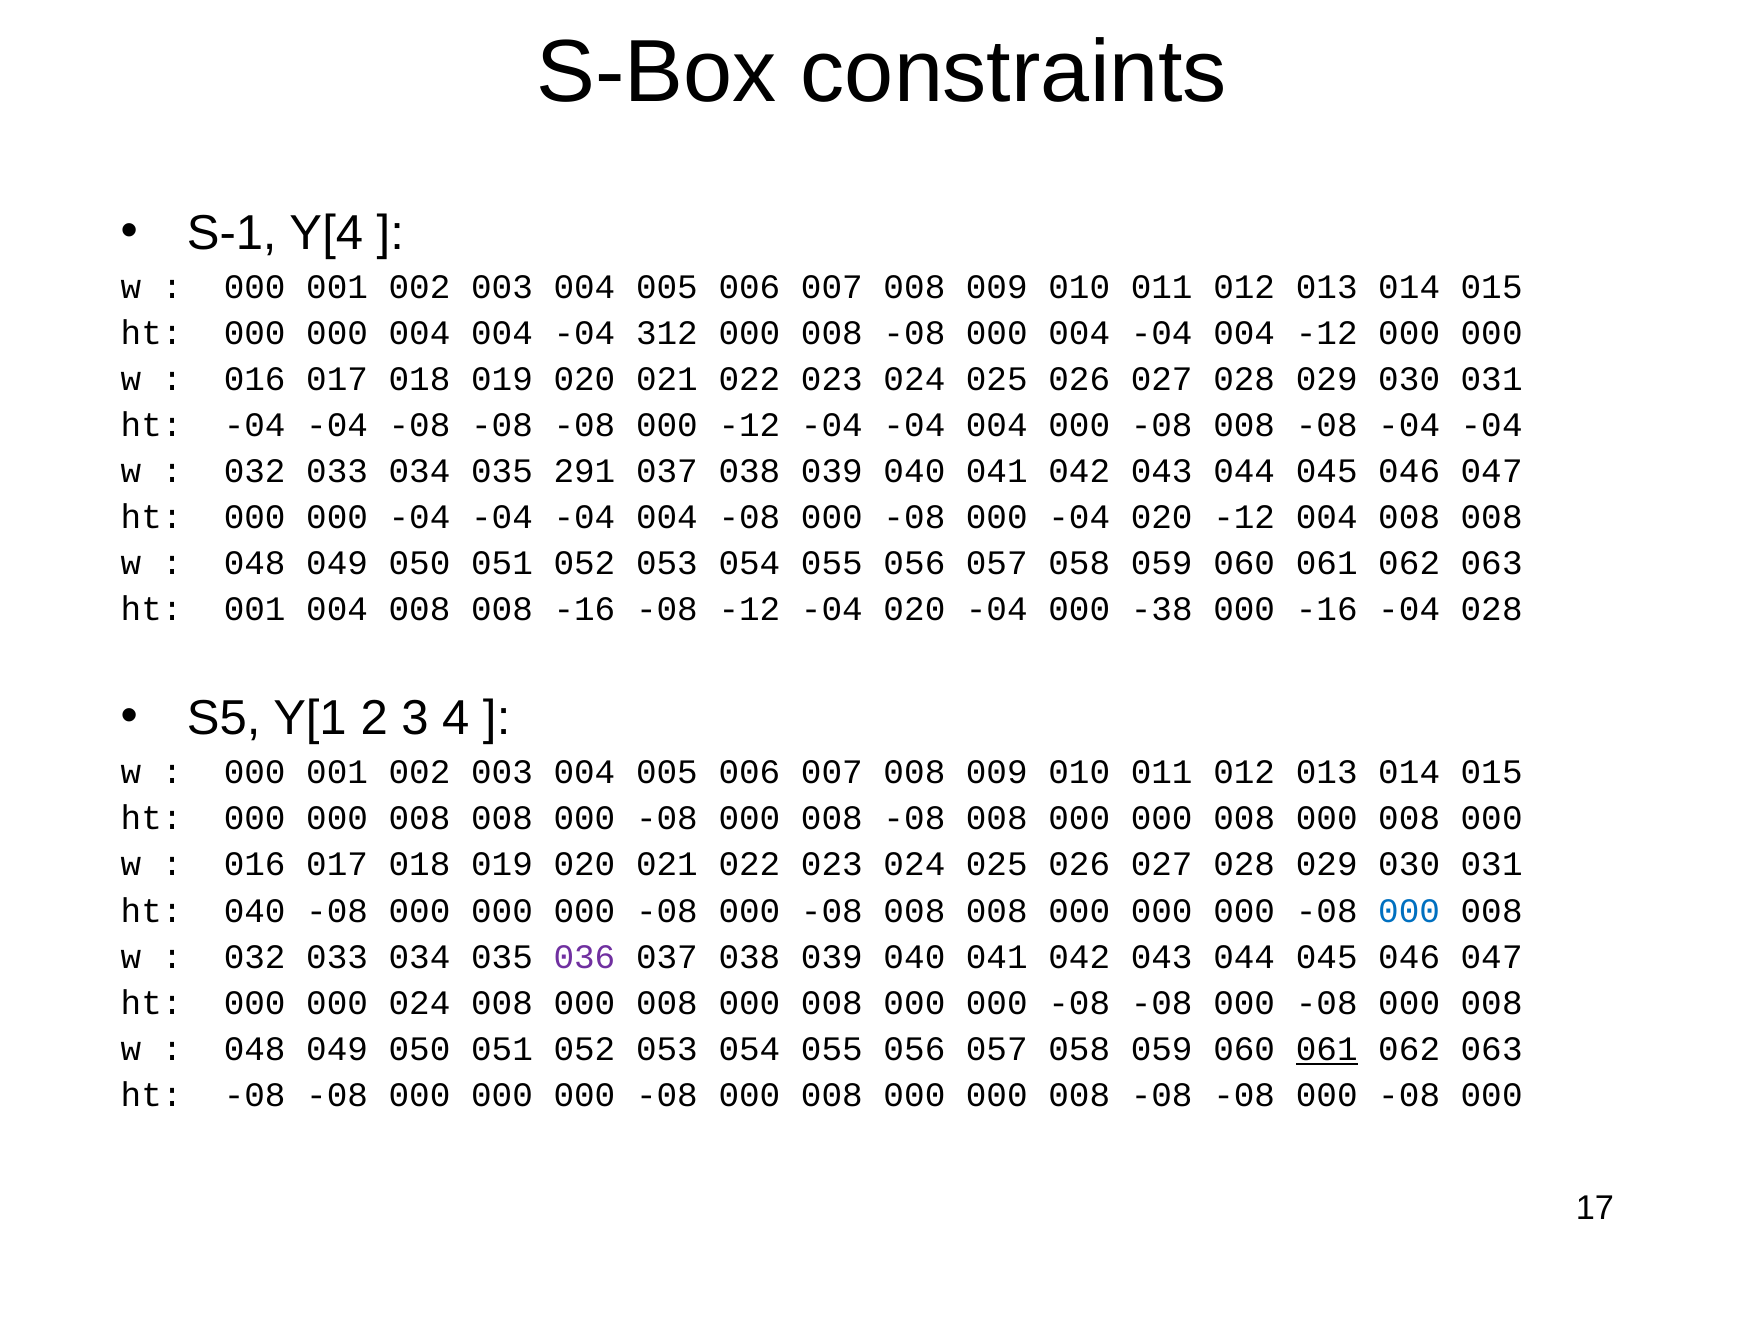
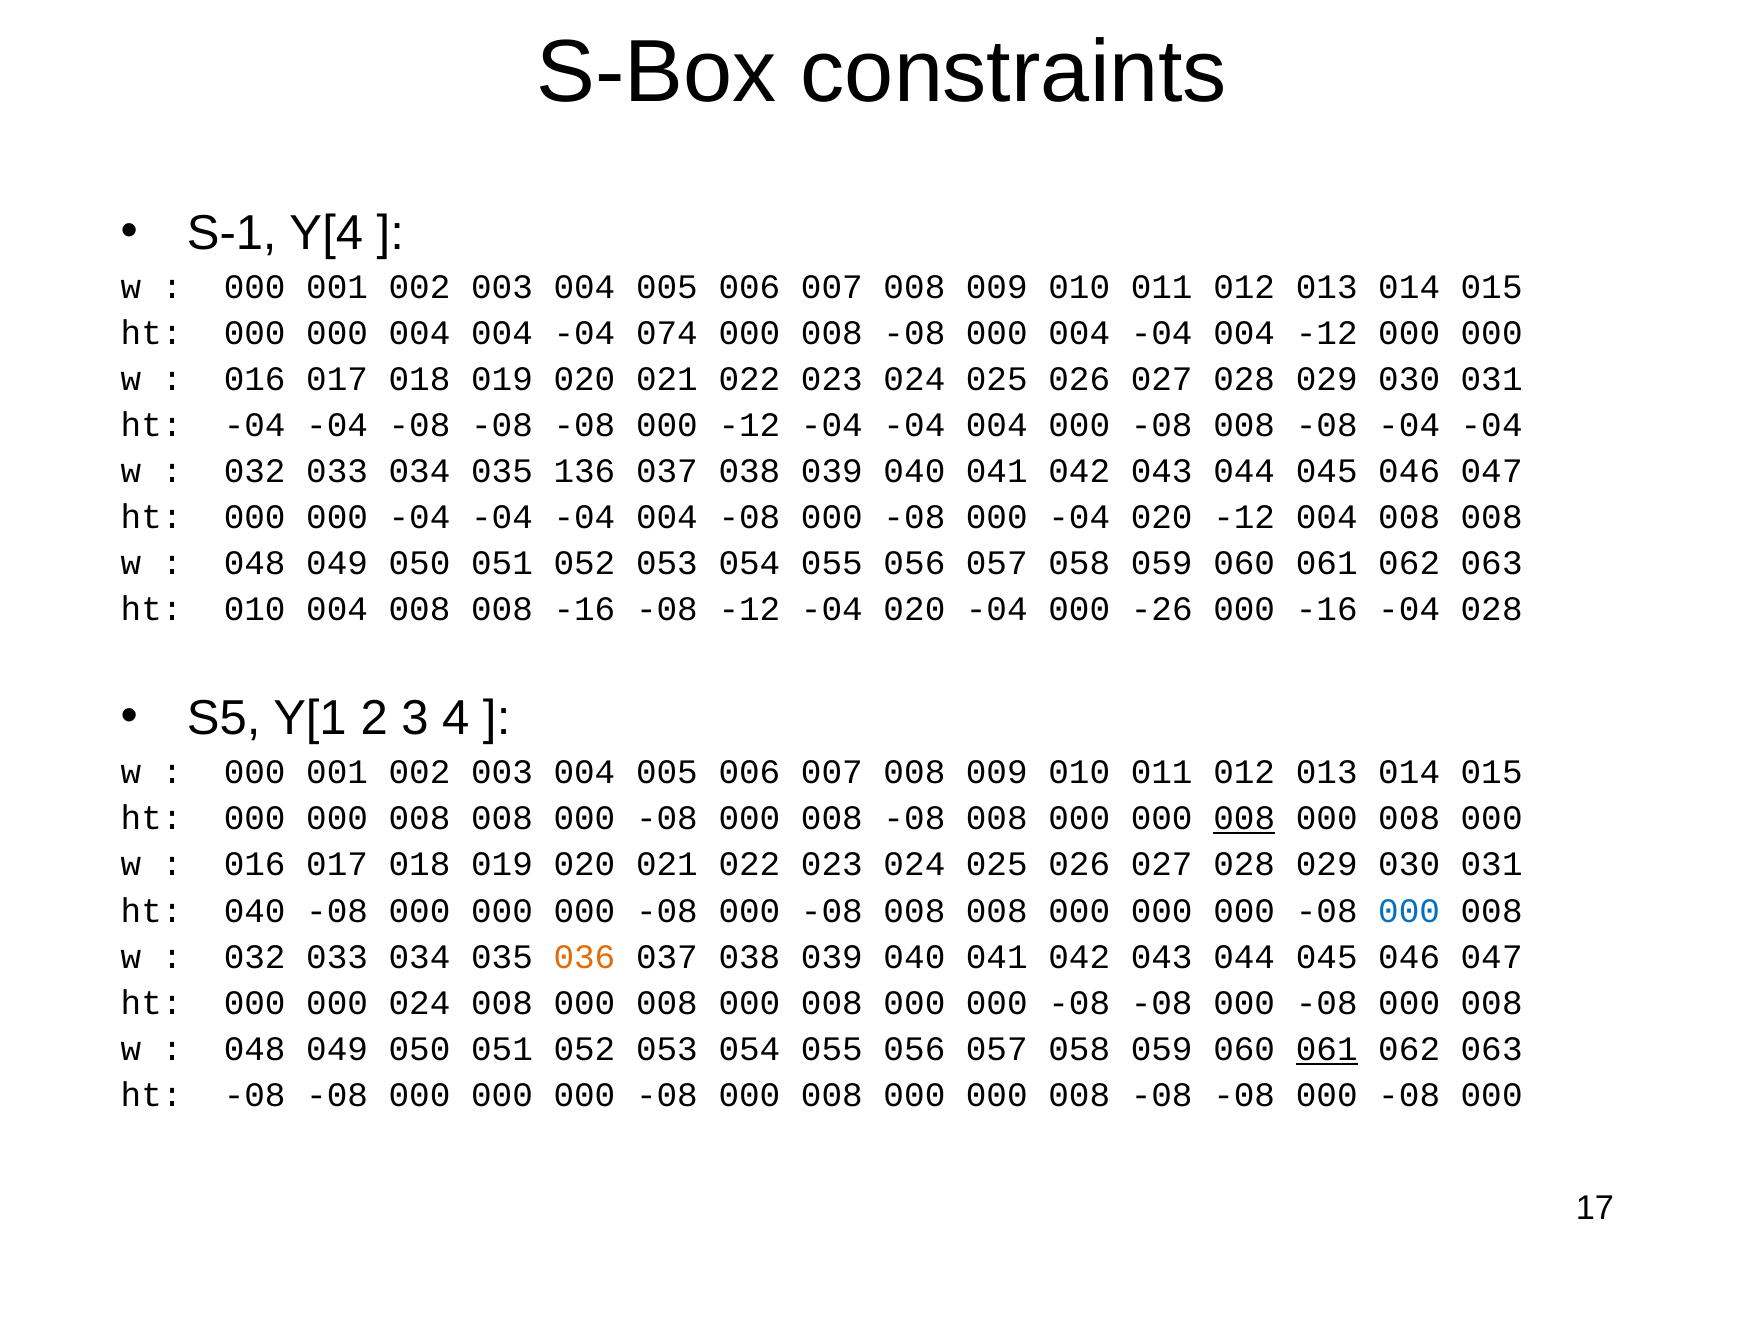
312: 312 -> 074 (667, 333)
291: 291 -> 136 (584, 471)
ht 001: 001 -> 010 (255, 610)
-38: -38 -> -26 (1162, 610)
008 underline: none -> present (1244, 818)
036 colour: purple -> orange (584, 957)
